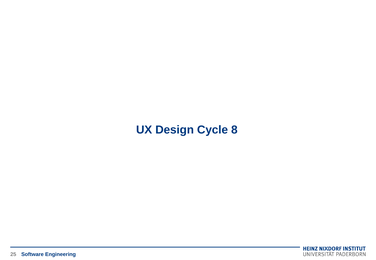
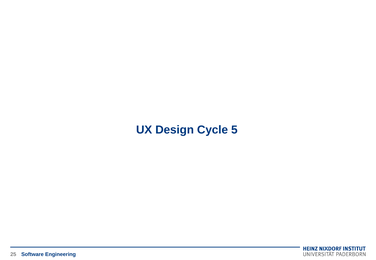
8: 8 -> 5 (234, 130)
